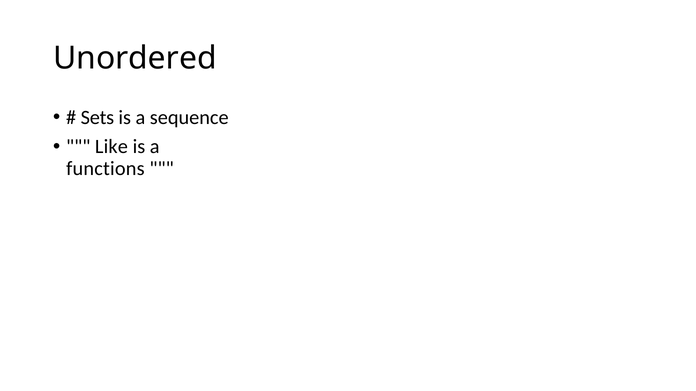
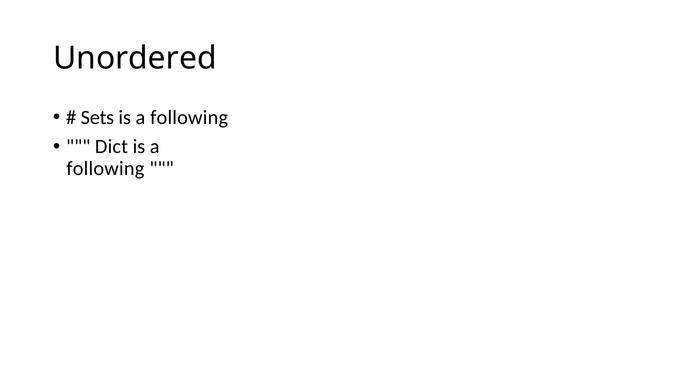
sequence: sequence -> following (189, 118)
Like: Like -> Dict (111, 147)
functions: functions -> following (105, 169)
